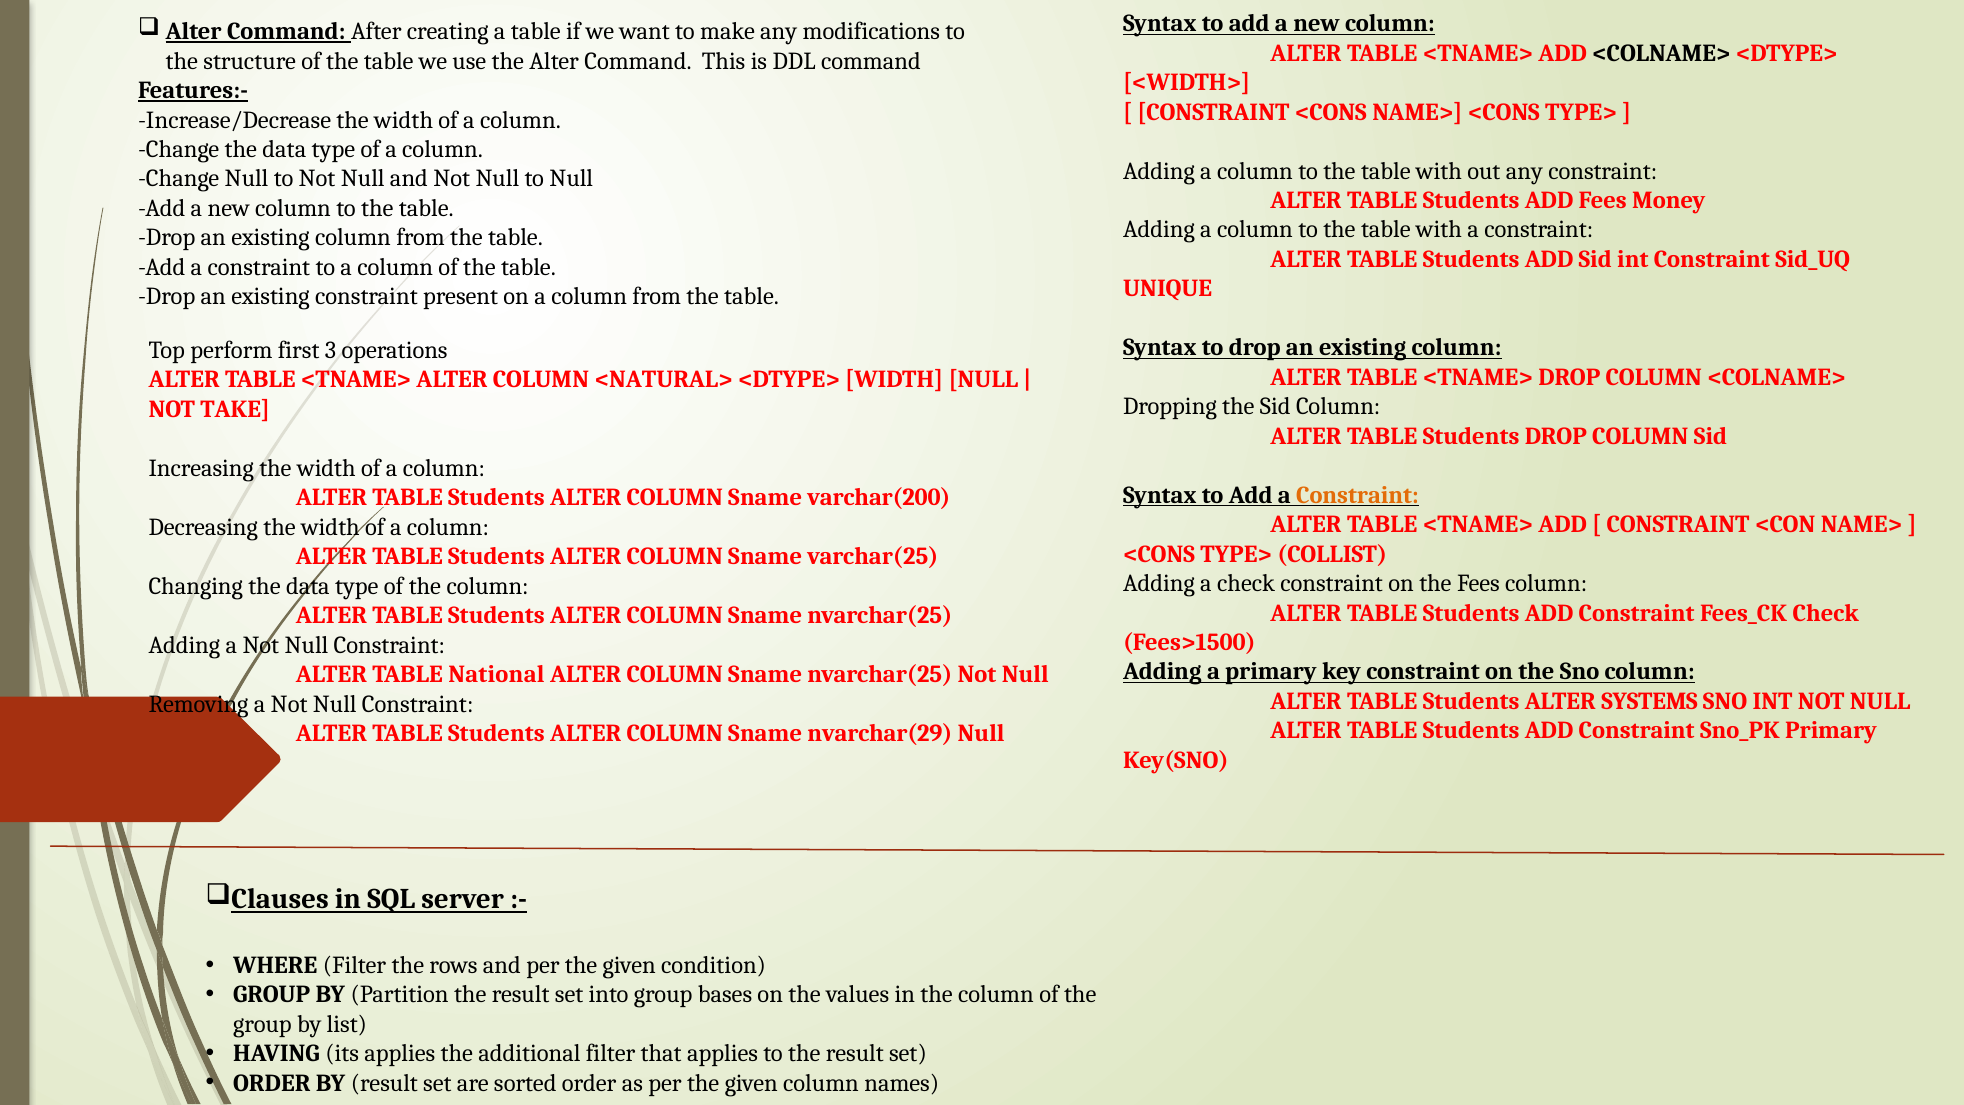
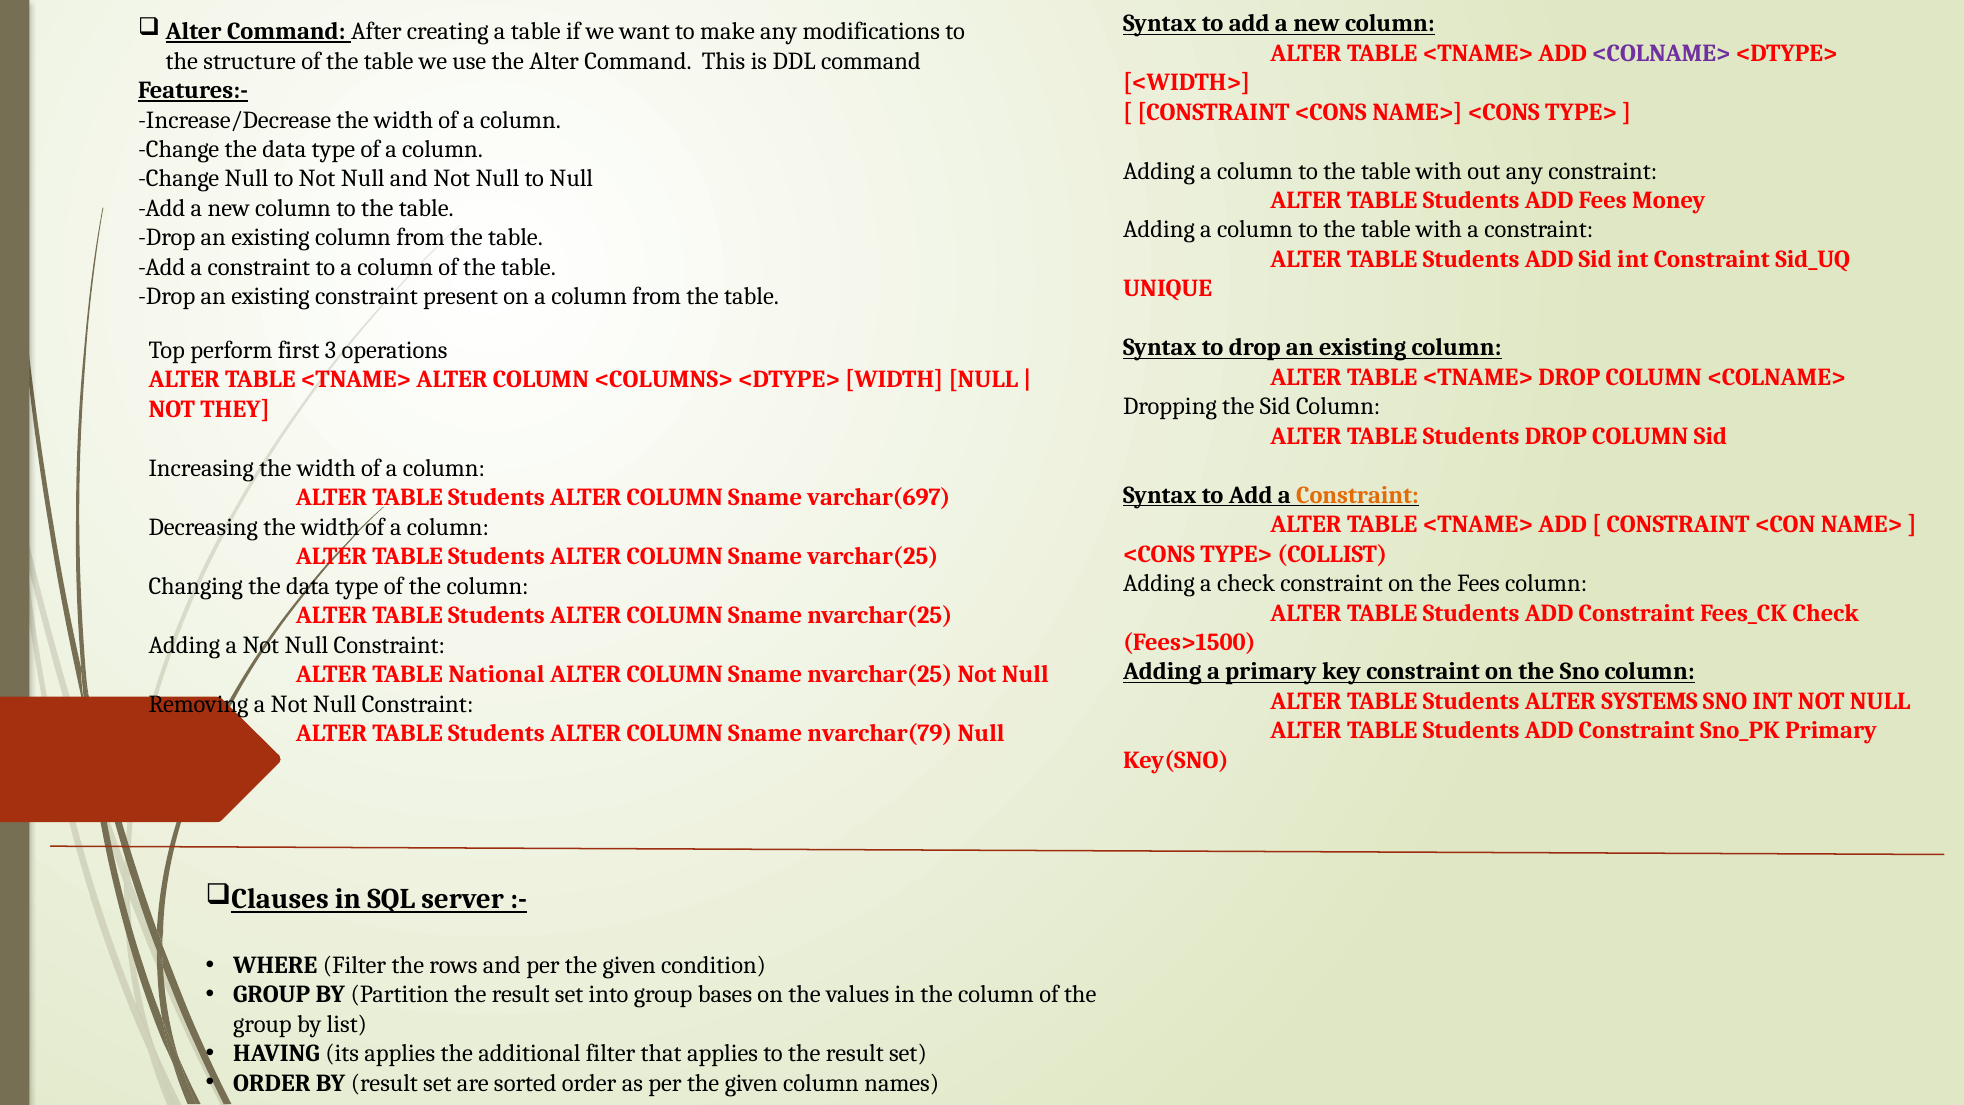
<COLNAME> colour: black -> purple (1661, 53)
<NATURAL>: <NATURAL> -> <COLUMNS> (664, 380)
TAKE: TAKE -> THEY (235, 409)
varchar(200: varchar(200 -> varchar(697 (879, 498)
nvarchar(29: nvarchar(29 -> nvarchar(79 (880, 733)
